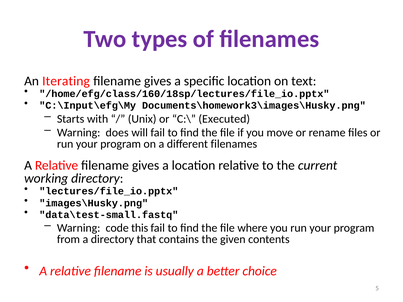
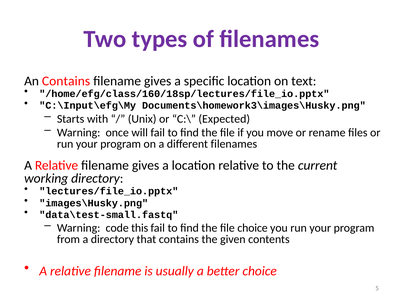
An Iterating: Iterating -> Contains (66, 81)
Executed: Executed -> Expected (224, 119)
does: does -> once (117, 133)
file where: where -> choice (253, 228)
